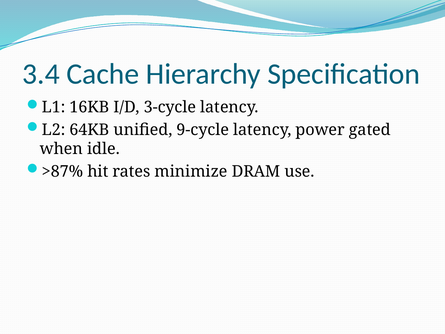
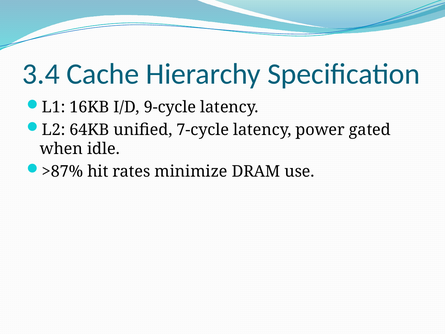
3-cycle: 3-cycle -> 9-cycle (170, 107)
9-cycle: 9-cycle -> 7-cycle (203, 130)
